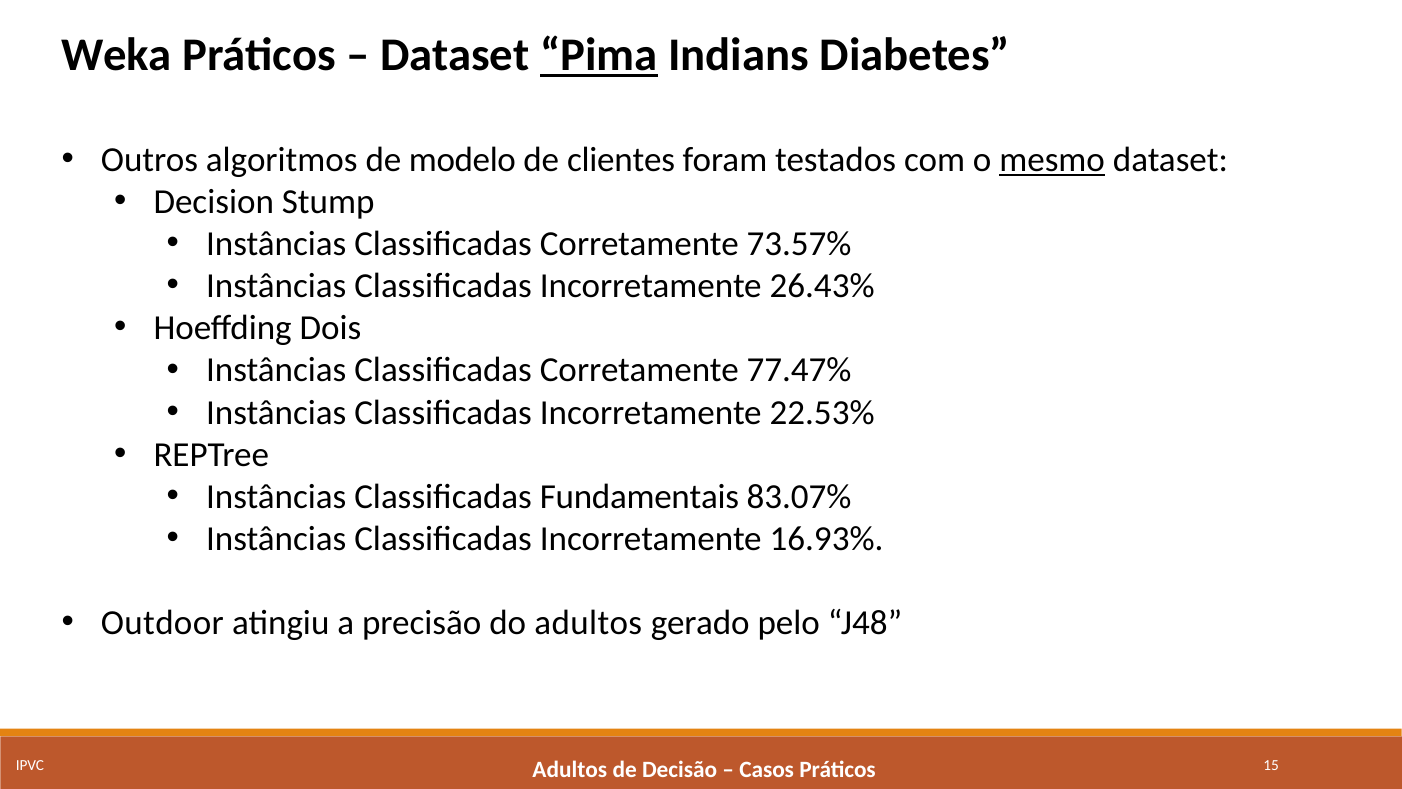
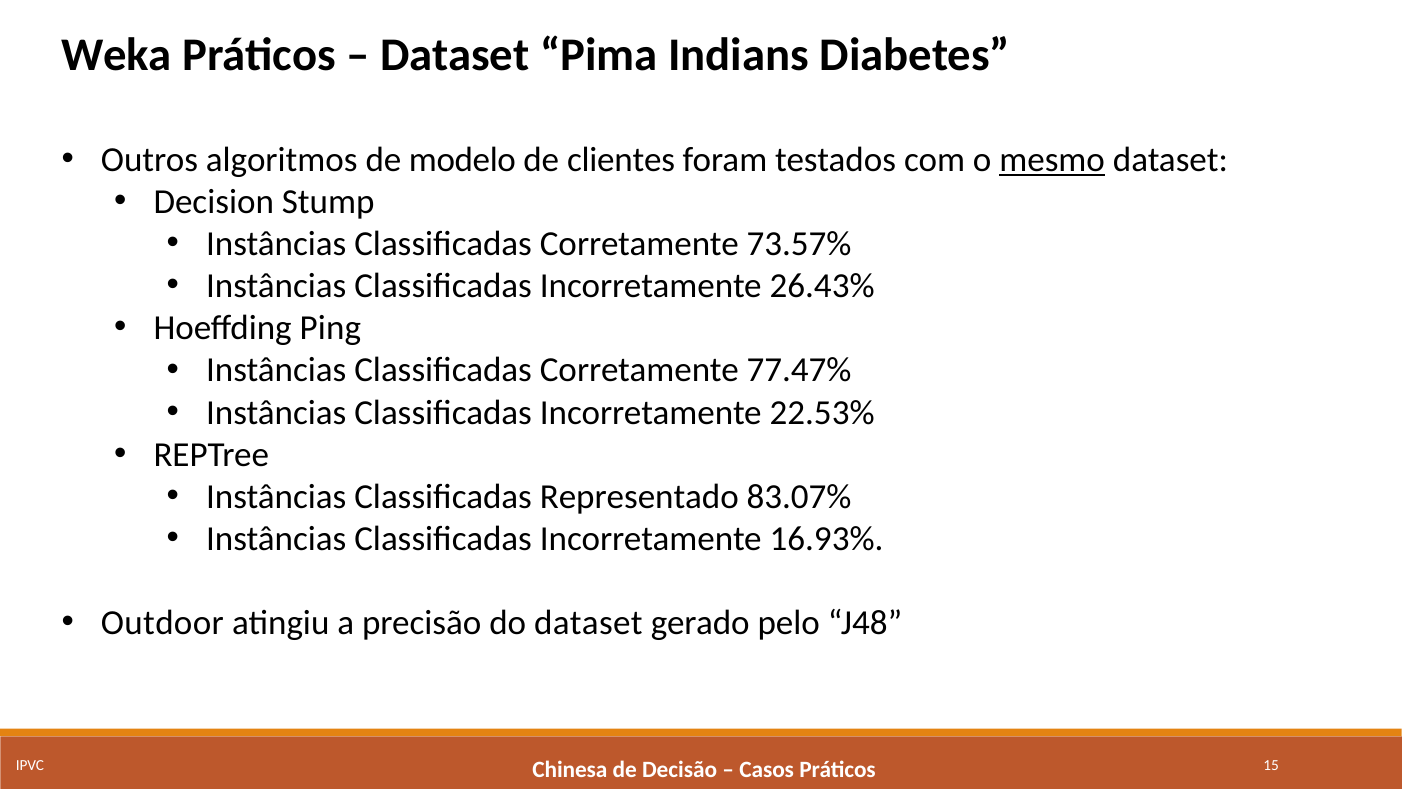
Pima underline: present -> none (599, 56)
Dois: Dois -> Ping (330, 328)
Fundamentais: Fundamentais -> Representado (639, 496)
do adultos: adultos -> dataset (588, 623)
IPVC Adultos: Adultos -> Chinesa (570, 769)
